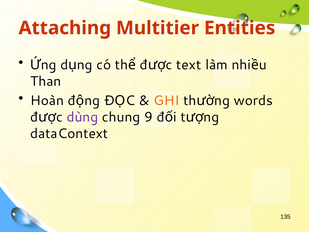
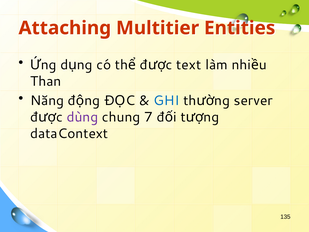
Hoàn: Hoàn -> Năng (47, 101)
GHI colour: orange -> blue (166, 101)
words: words -> server (253, 101)
9: 9 -> 7 (148, 117)
